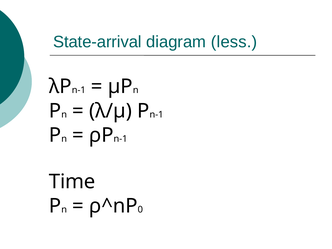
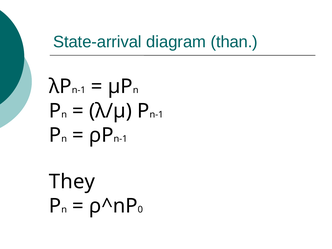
less: less -> than (234, 42)
Time: Time -> They (72, 182)
